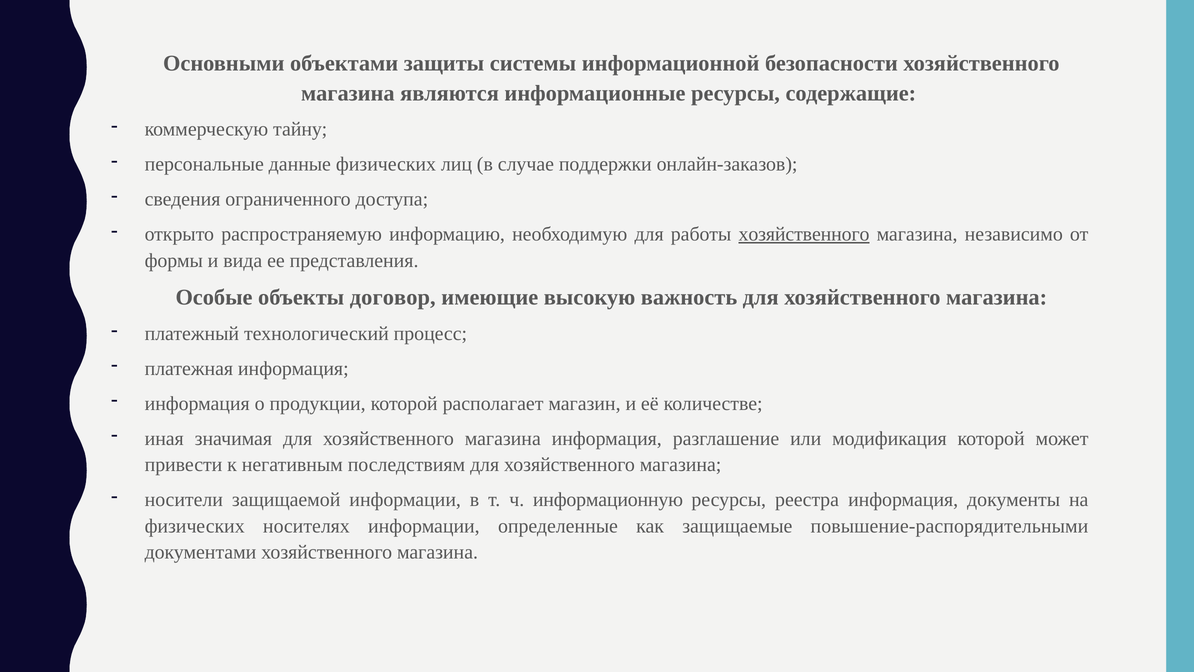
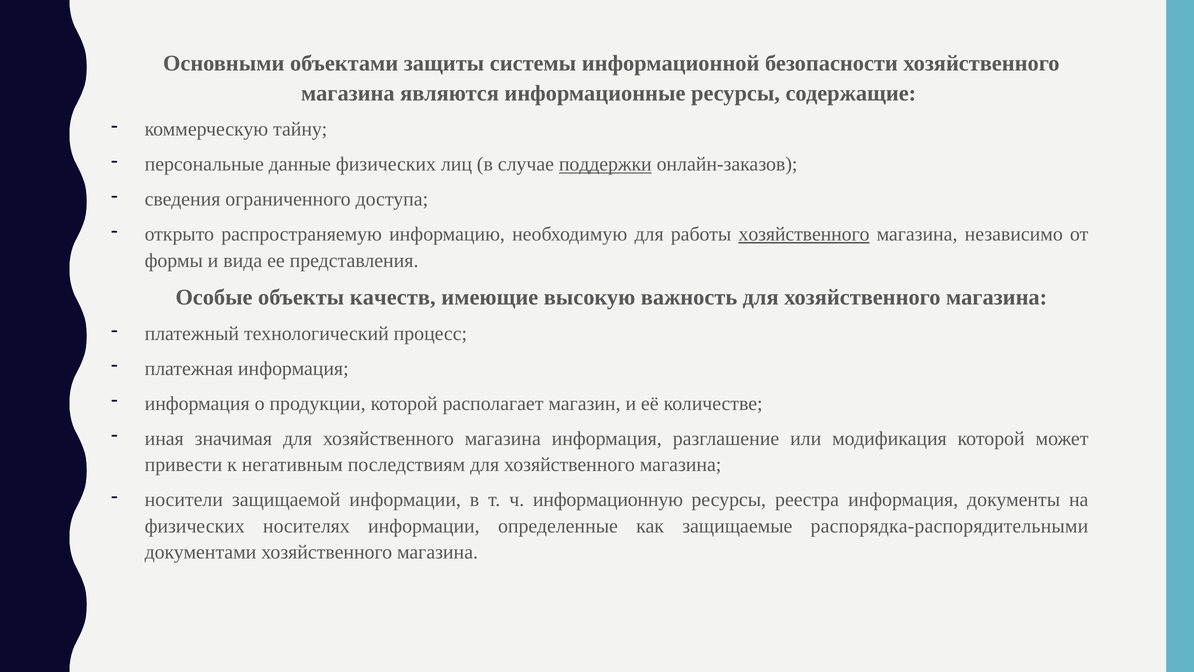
поддержки underline: none -> present (605, 164)
договор: договор -> качеств (393, 297)
повышение-распорядительными: повышение-распорядительными -> распорядка-распорядительными (949, 526)
